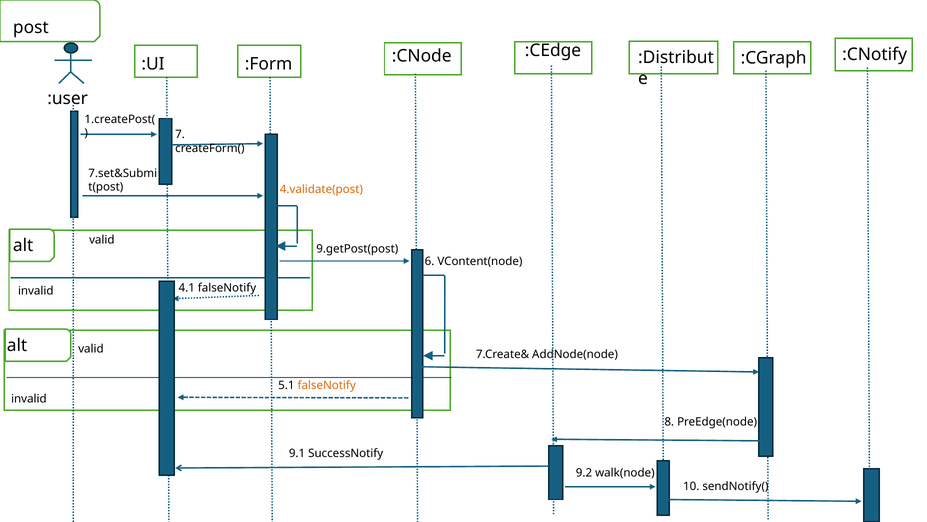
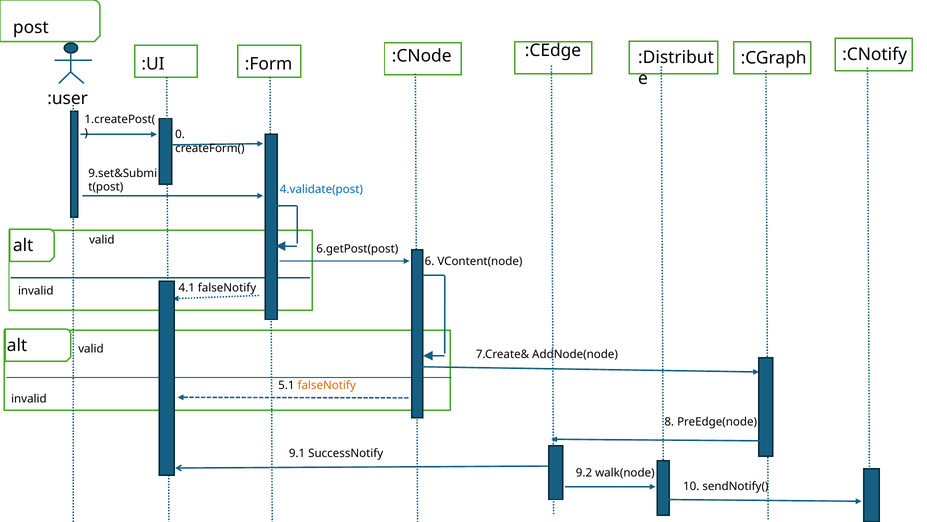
7: 7 -> 0 (180, 134)
7.set&Submi: 7.set&Submi -> 9.set&Submi (123, 173)
4.validate(post colour: orange -> blue (321, 189)
9.getPost(post: 9.getPost(post -> 6.getPost(post (357, 249)
